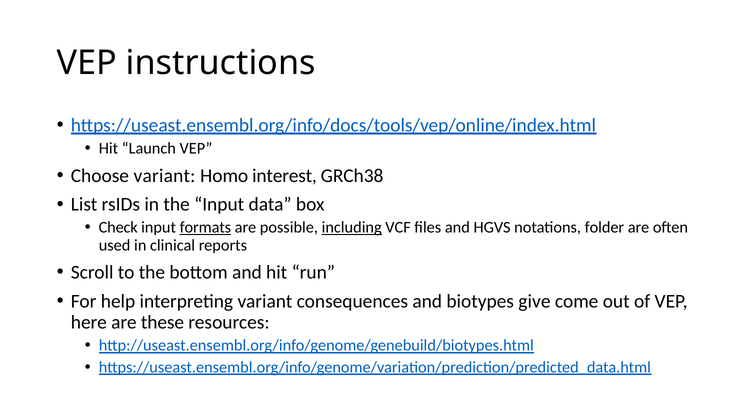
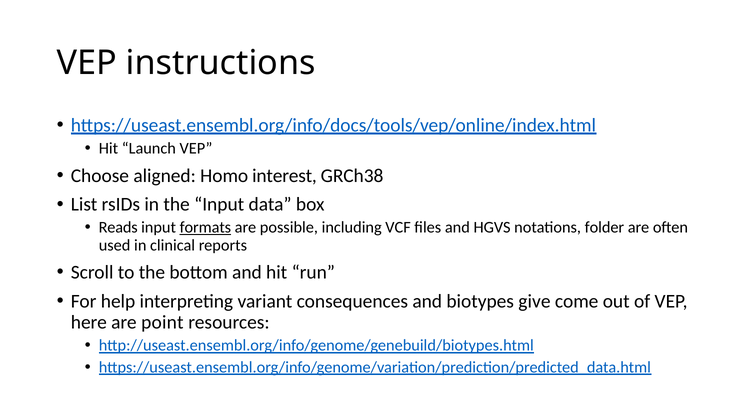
Choose variant: variant -> aligned (165, 175)
Check: Check -> Reads (118, 227)
including underline: present -> none (352, 227)
these: these -> point (162, 322)
